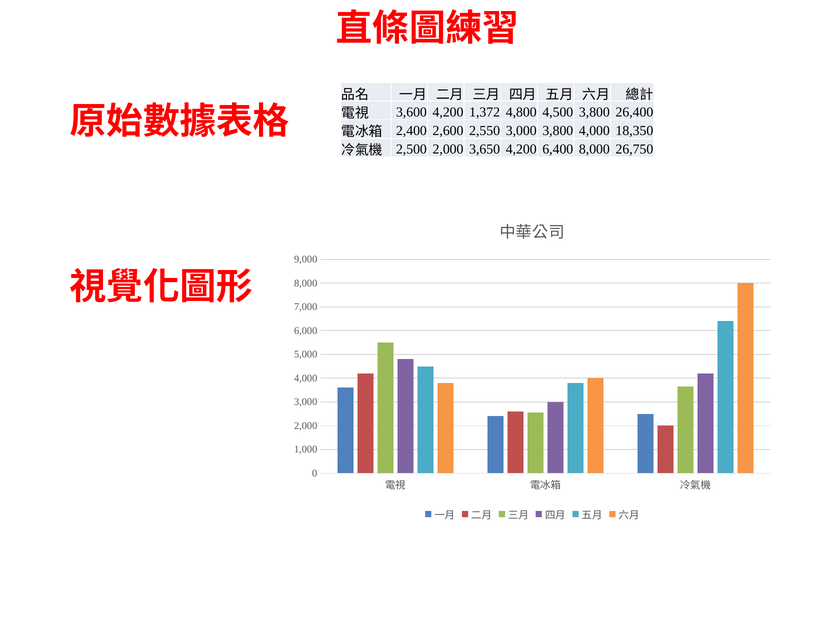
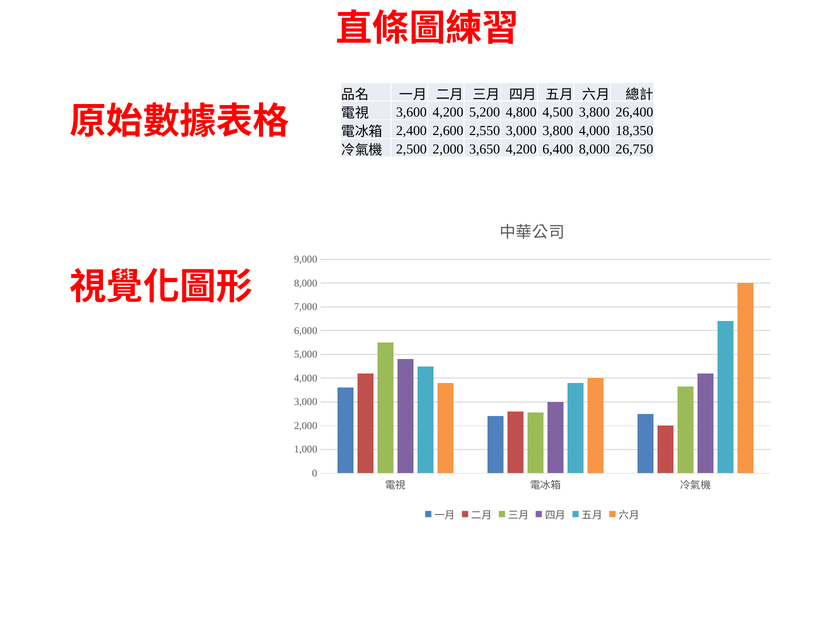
1,372: 1,372 -> 5,200 (485, 112)
